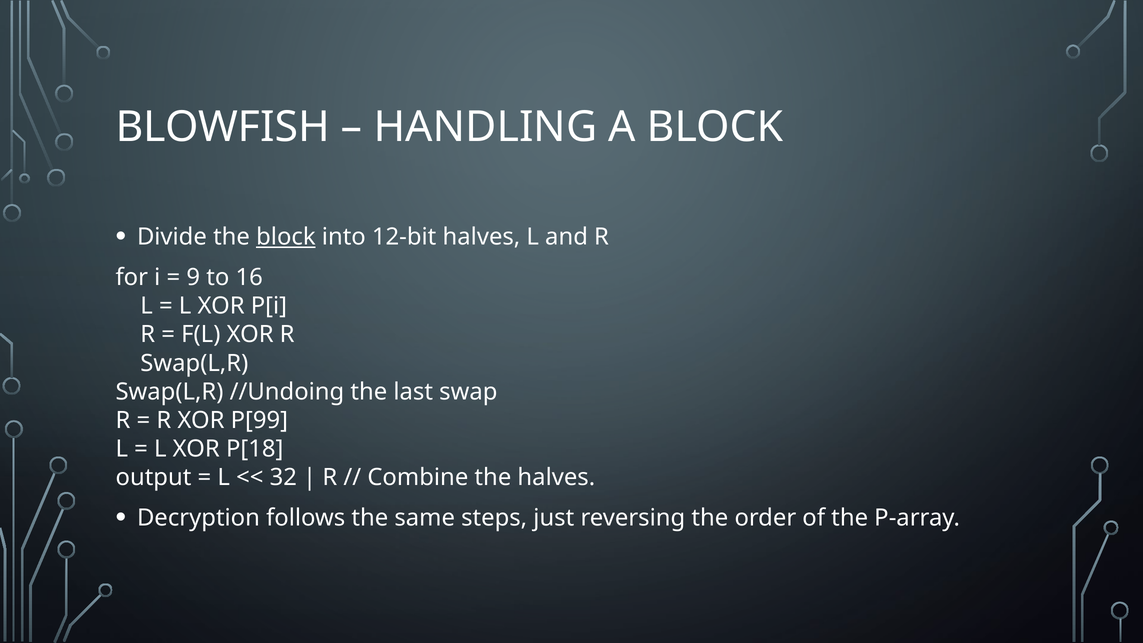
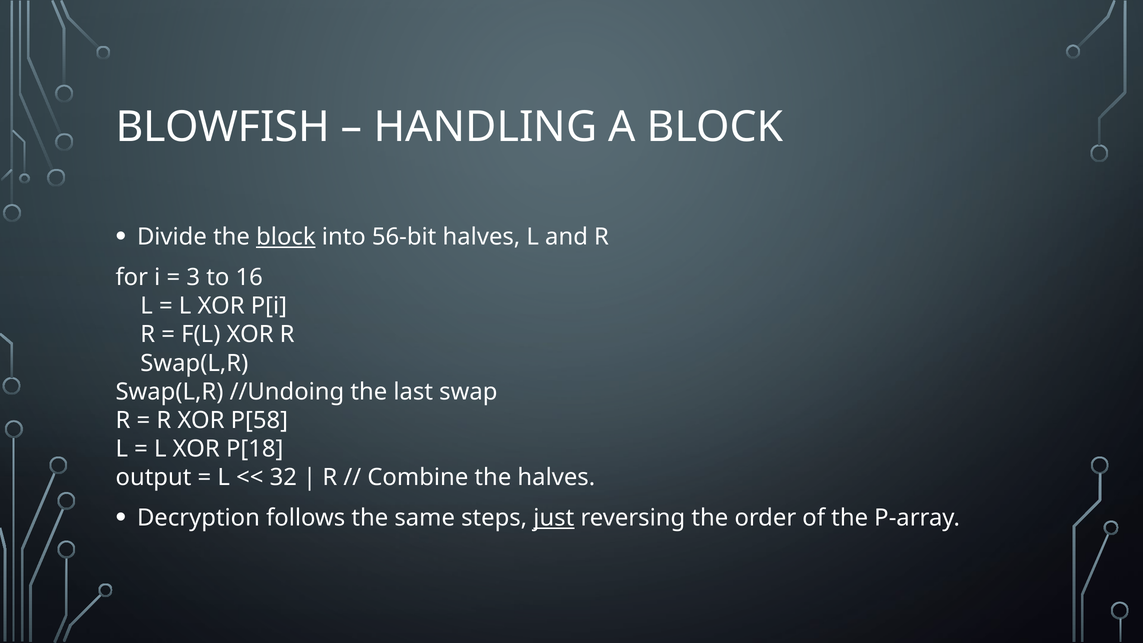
12-bit: 12-bit -> 56-bit (404, 237)
9: 9 -> 3 (193, 277)
P[99: P[99 -> P[58 (259, 420)
just underline: none -> present (554, 518)
